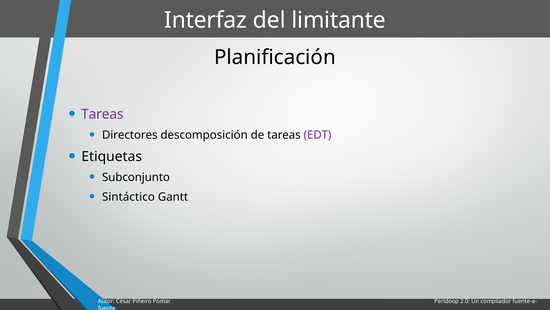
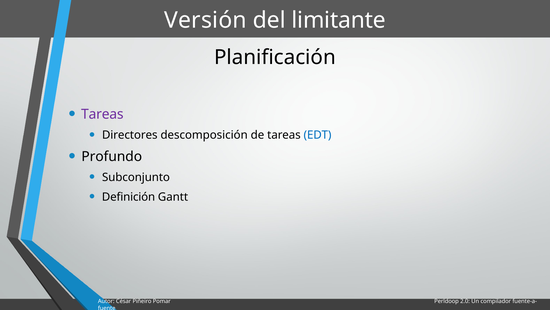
Interfaz: Interfaz -> Versión (205, 20)
EDT colour: purple -> blue (318, 135)
Etiquetas: Etiquetas -> Profundo (112, 156)
Sintáctico: Sintáctico -> Definición (129, 197)
